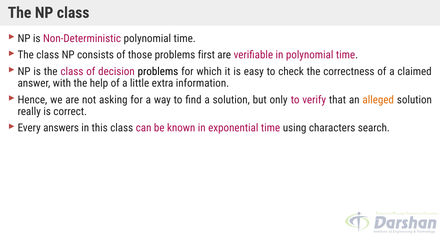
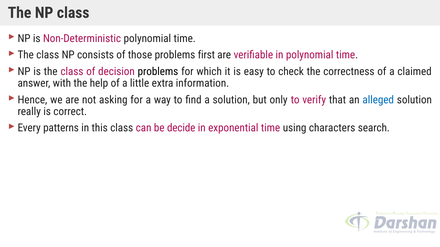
alleged colour: orange -> blue (378, 100)
answers: answers -> patterns (61, 128)
known: known -> decide (181, 128)
